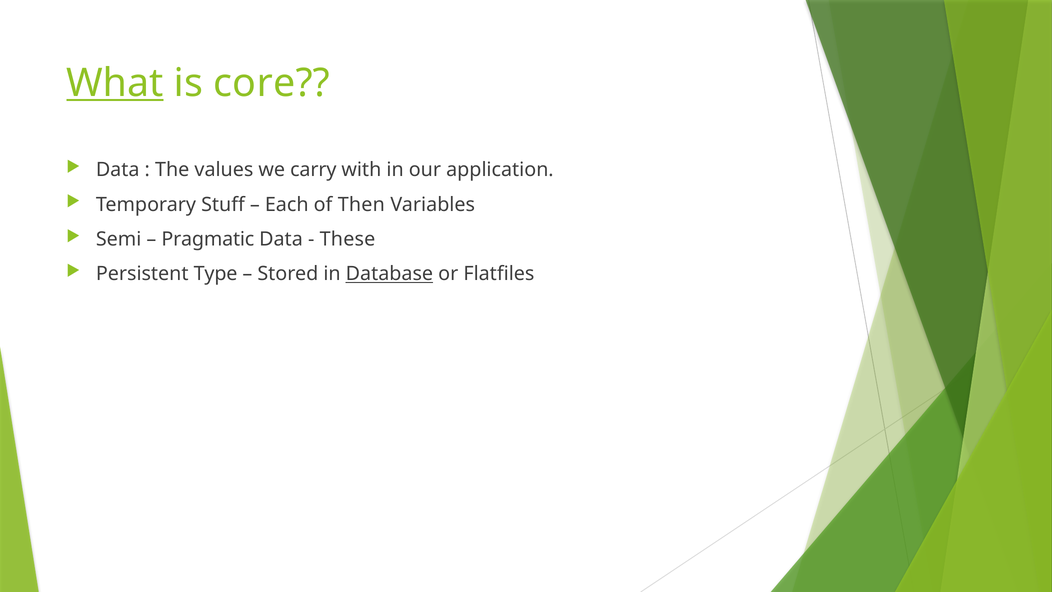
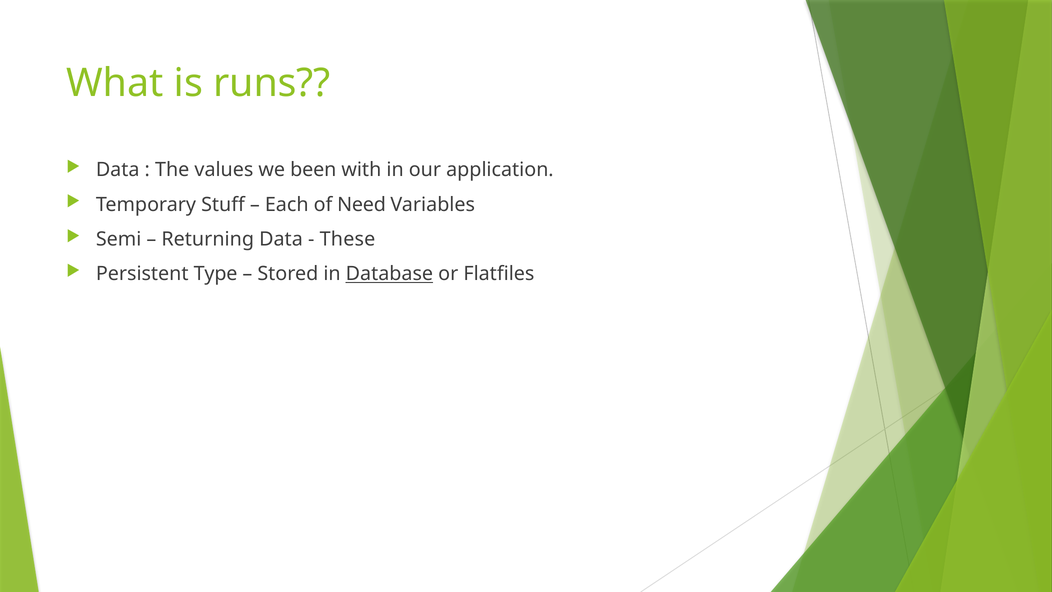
What underline: present -> none (115, 83)
core: core -> runs (272, 83)
carry: carry -> been (313, 170)
Then: Then -> Need (362, 205)
Pragmatic: Pragmatic -> Returning (208, 239)
